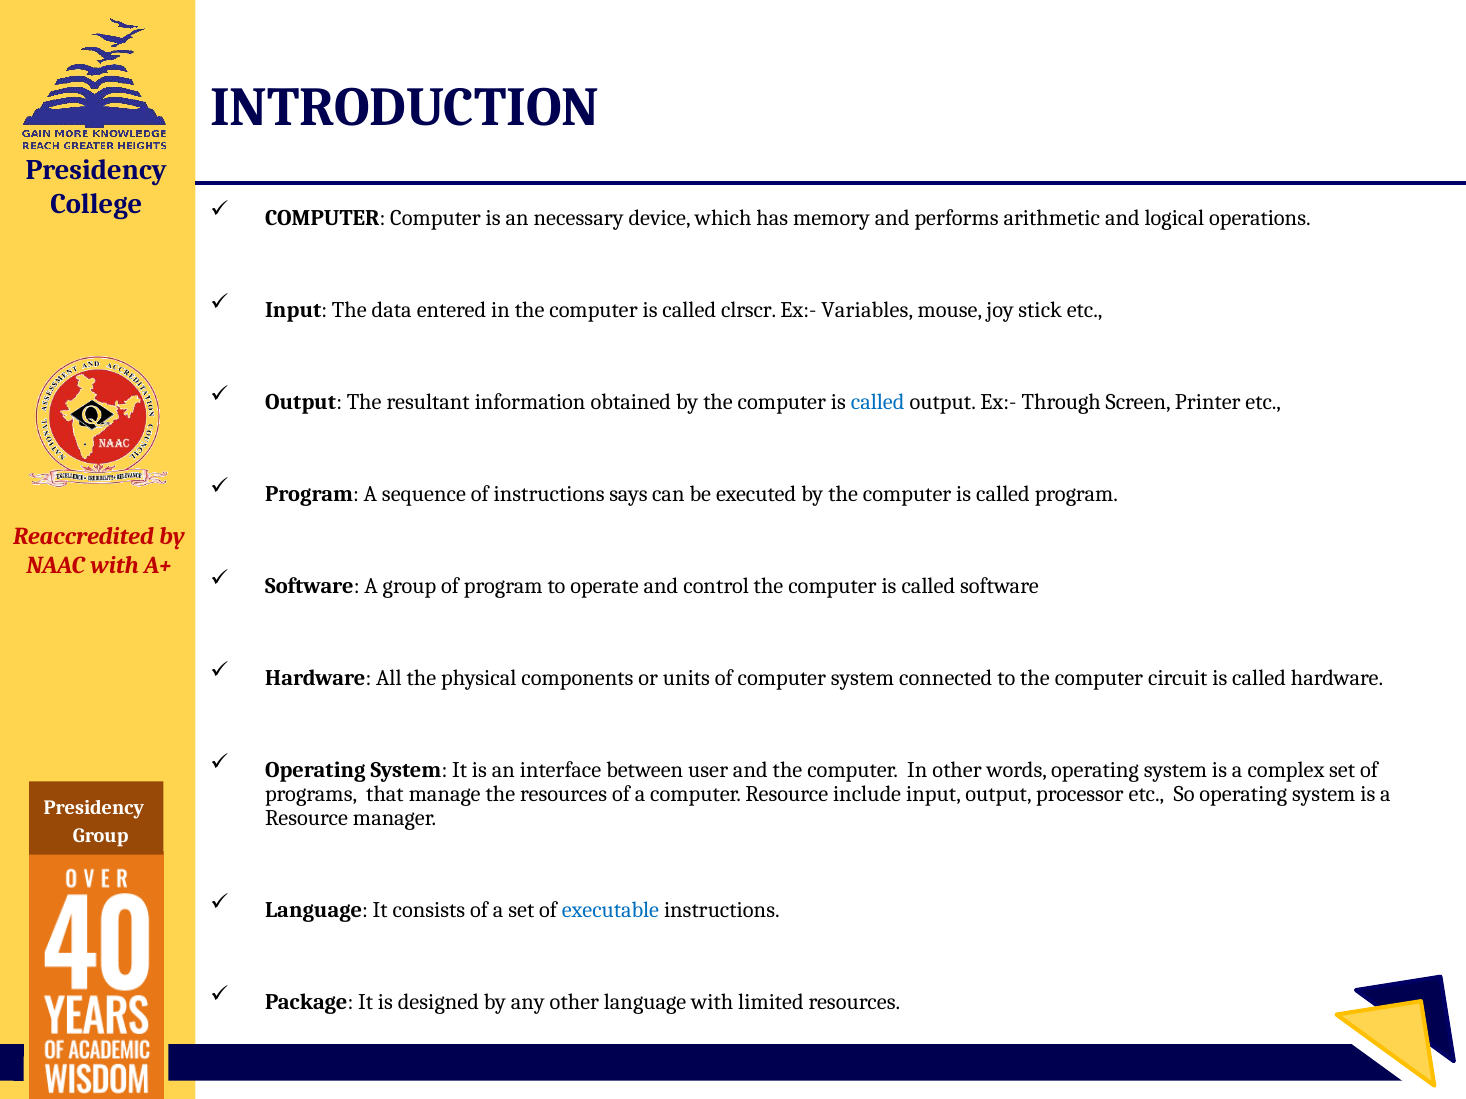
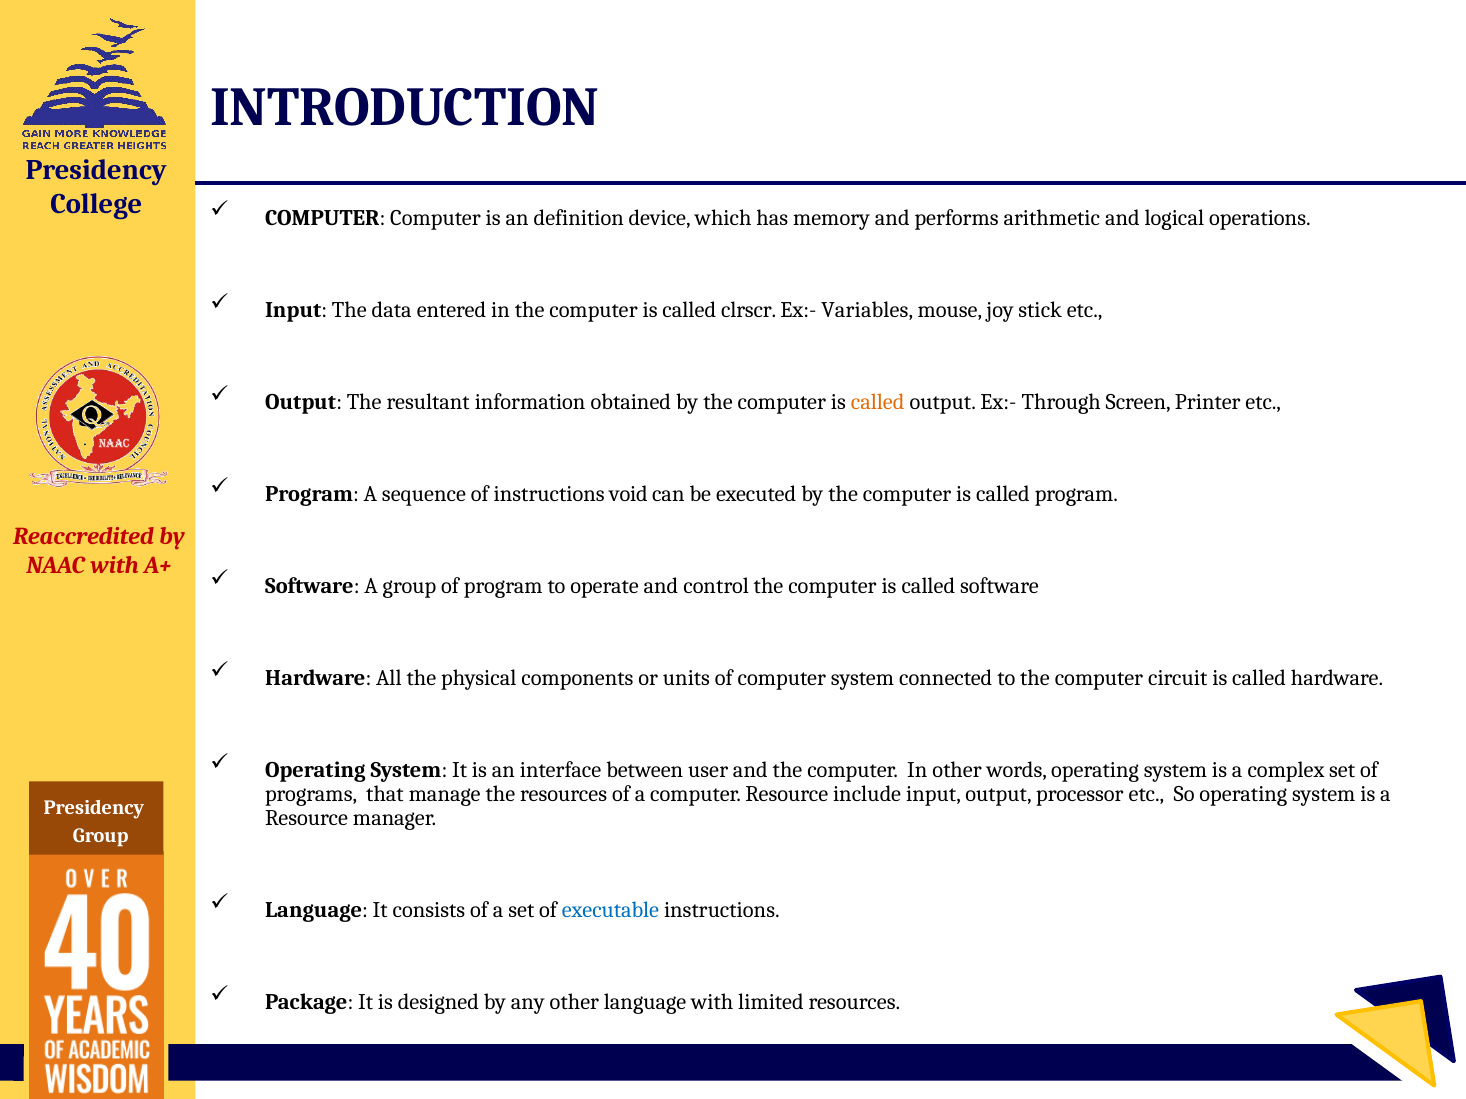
necessary: necessary -> definition (579, 218)
called colour: blue -> orange (878, 402)
says: says -> void (628, 494)
